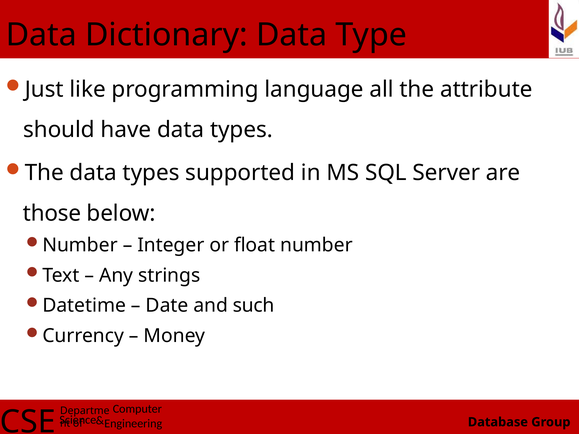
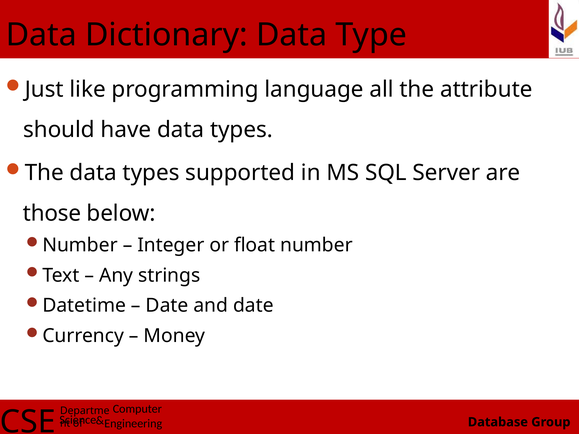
and such: such -> date (253, 306)
